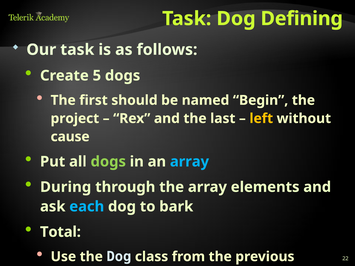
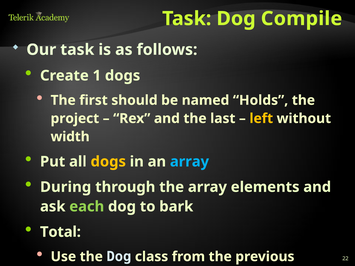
Defining: Defining -> Compile (302, 19)
5: 5 -> 1 (97, 76)
Begin: Begin -> Holds (261, 100)
cause: cause -> width (70, 137)
dogs colour: light green -> yellow (108, 162)
each colour: light blue -> light green (87, 207)
